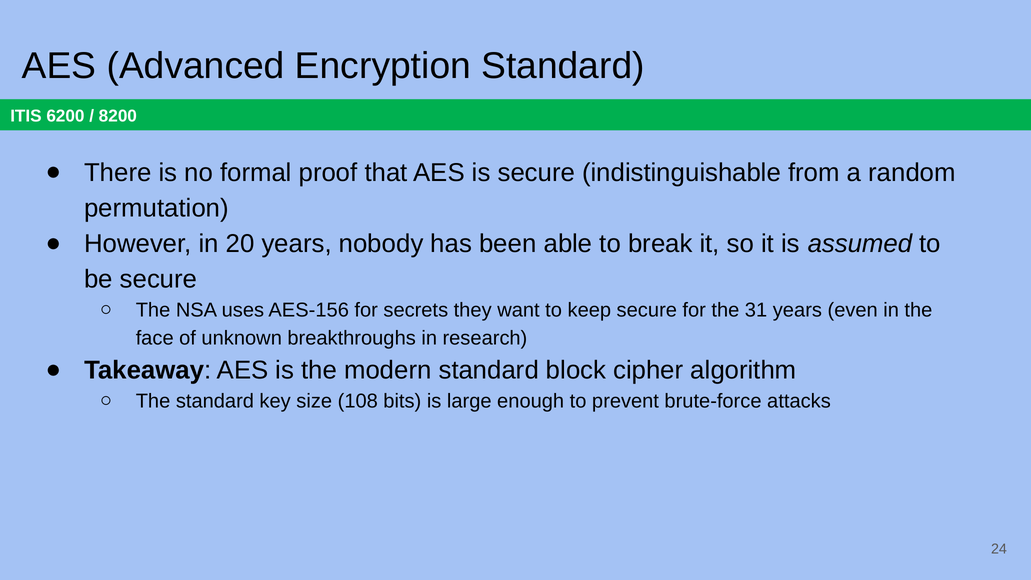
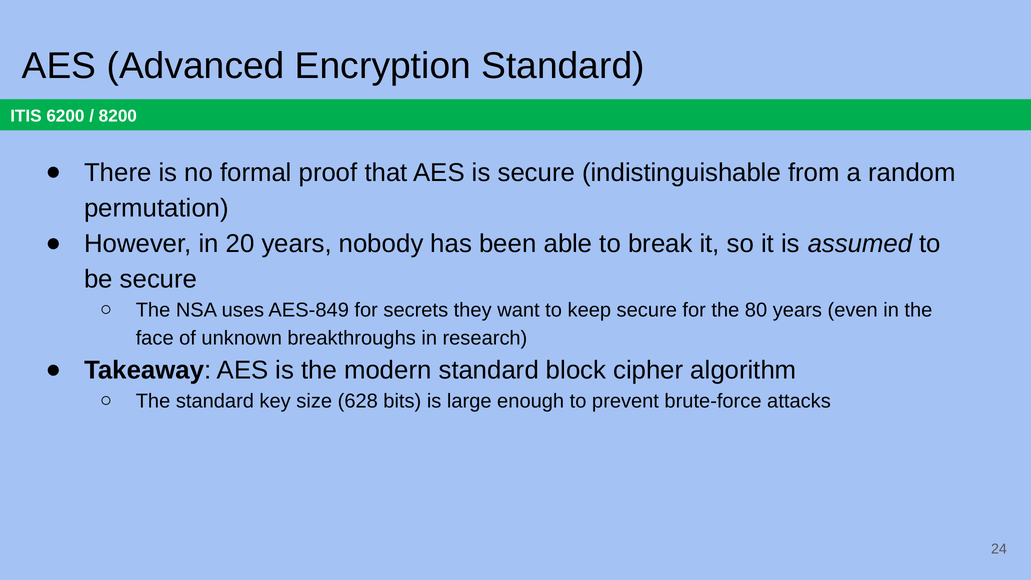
AES-156: AES-156 -> AES-849 (309, 310)
31: 31 -> 80 (756, 310)
108: 108 -> 628 (358, 401)
